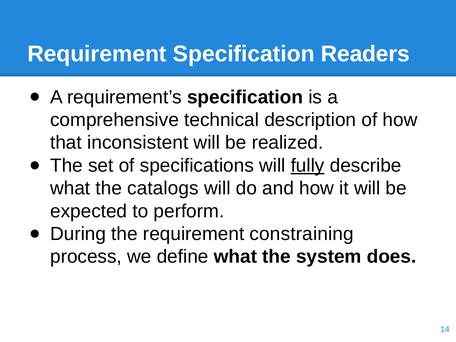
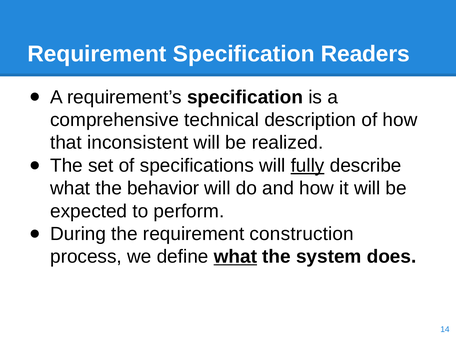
catalogs: catalogs -> behavior (163, 188)
constraining: constraining -> construction (302, 234)
what underline: none -> present (235, 257)
